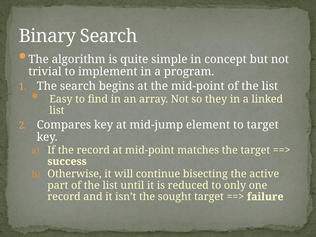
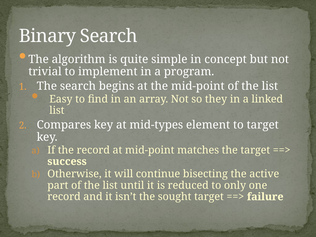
mid-jump: mid-jump -> mid-types (156, 125)
